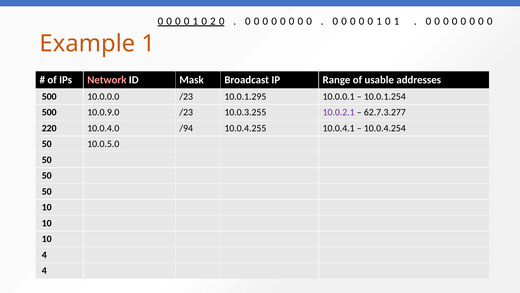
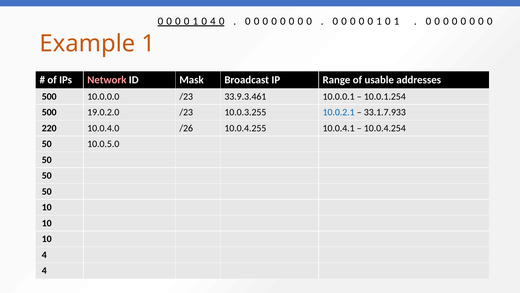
2: 2 -> 4 (213, 21)
10.0.1.295: 10.0.1.295 -> 33.9.3.461 (245, 96)
10.0.9.0: 10.0.9.0 -> 19.0.2.0 (103, 112)
10.0.2.1 colour: purple -> blue (339, 112)
62.7.3.277: 62.7.3.277 -> 33.1.7.933 (385, 112)
/94: /94 -> /26 (186, 128)
